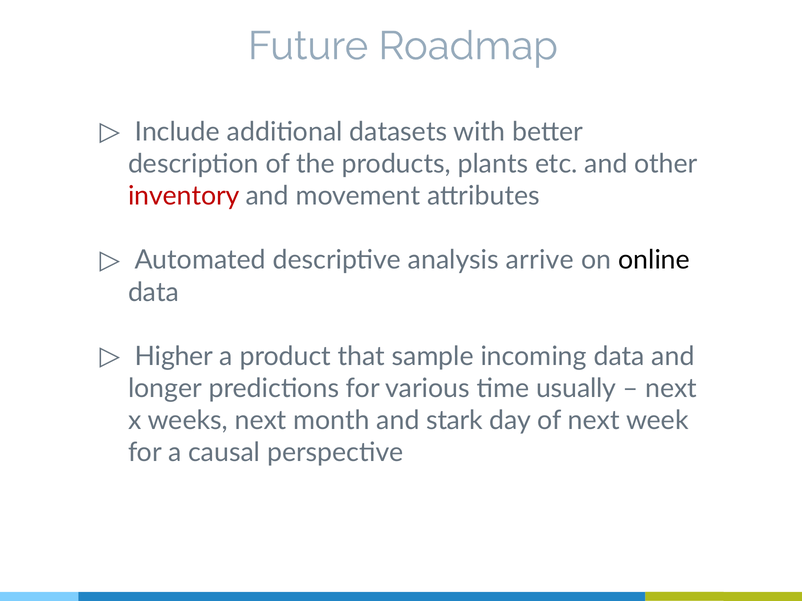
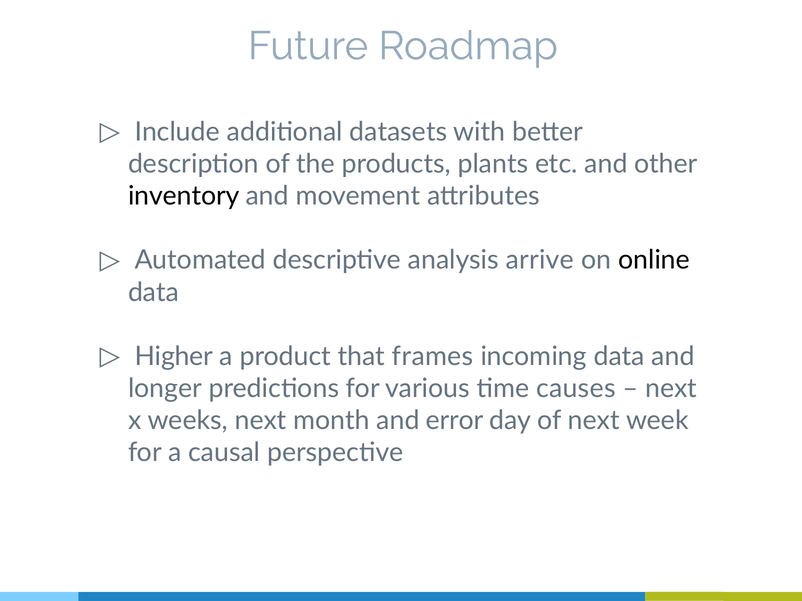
inventory colour: red -> black (184, 196)
sample: sample -> frames (433, 357)
usually: usually -> causes (576, 389)
stark: stark -> error (455, 421)
